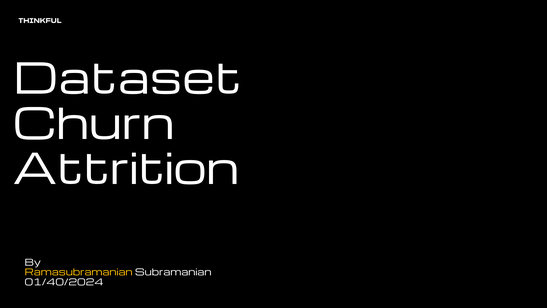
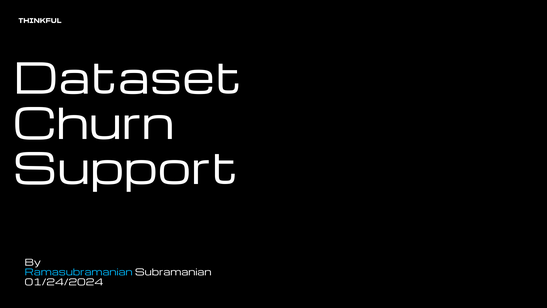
Attrition: Attrition -> Support (126, 170)
Ramasubramanian colour: yellow -> light blue (79, 272)
01/40/2024: 01/40/2024 -> 01/24/2024 (64, 282)
